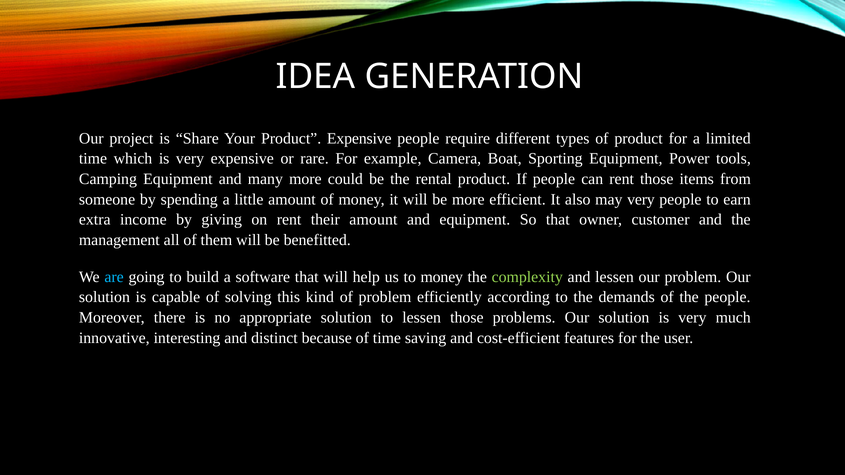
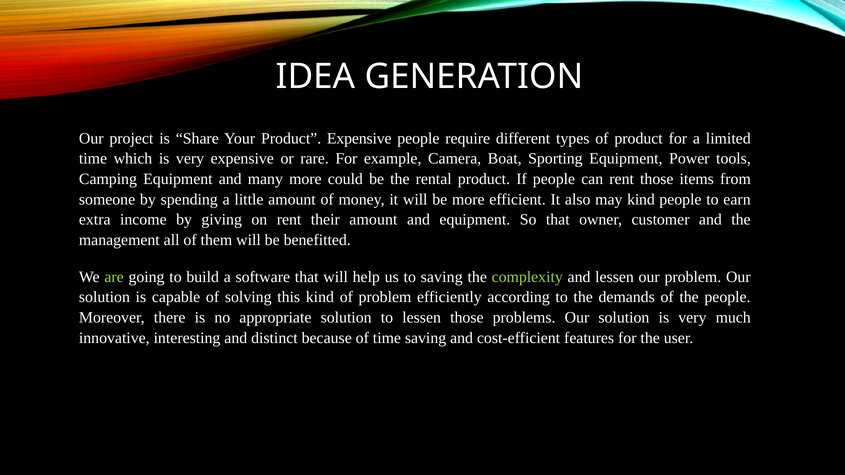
may very: very -> kind (641, 200)
are colour: light blue -> light green (114, 277)
to money: money -> saving (442, 277)
